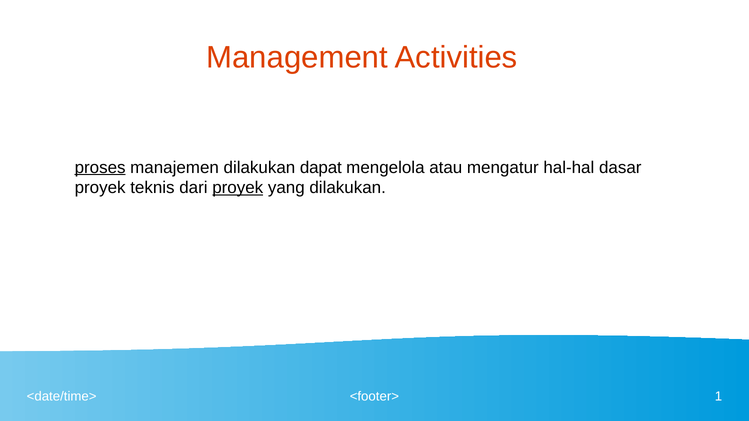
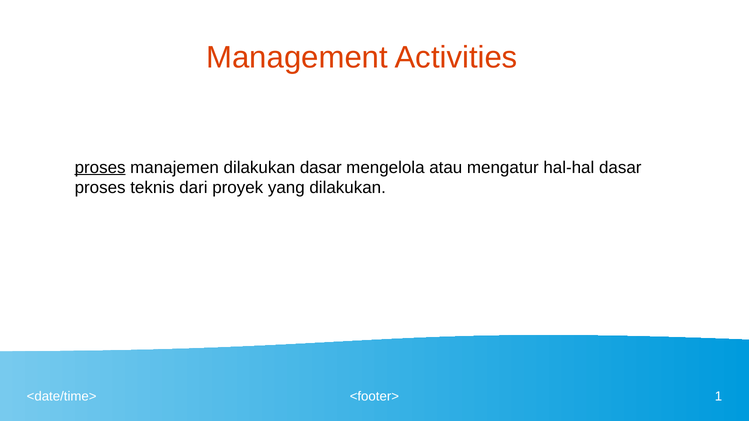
dilakukan dapat: dapat -> dasar (321, 168)
proyek: proyek -> proses (100, 188)
proyek underline: present -> none (238, 188)
